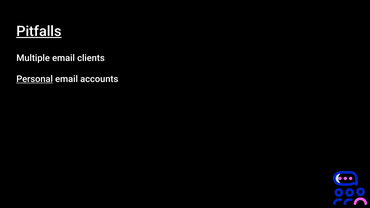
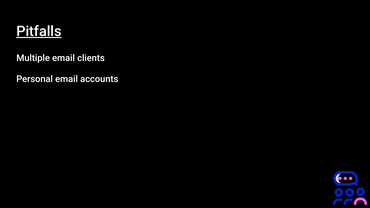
Personal underline: present -> none (35, 79)
